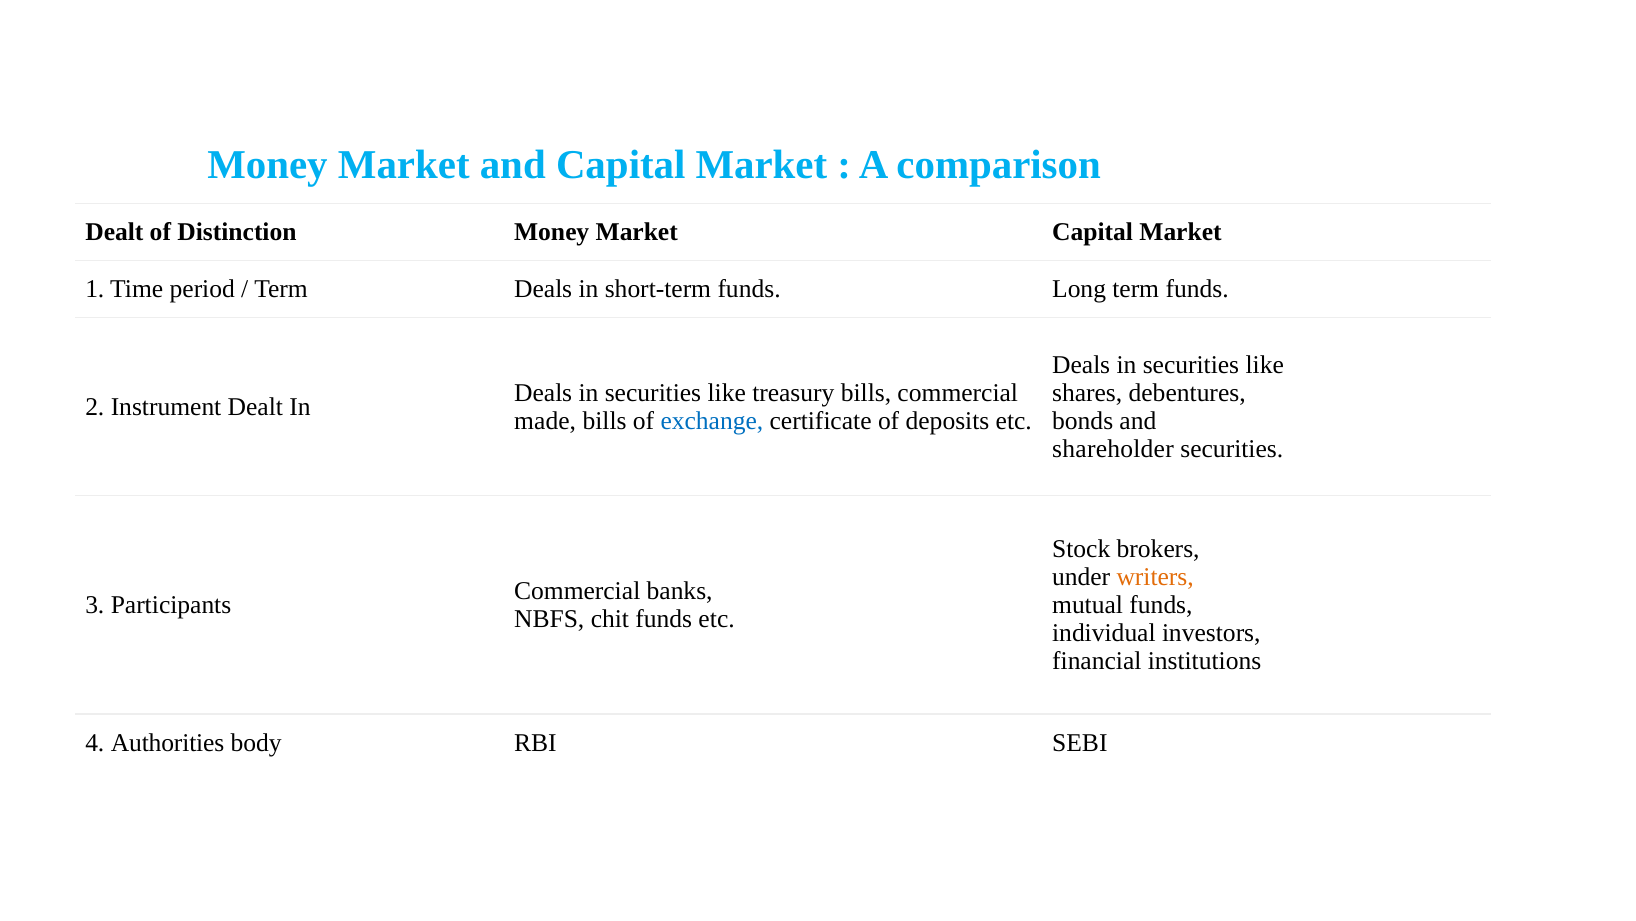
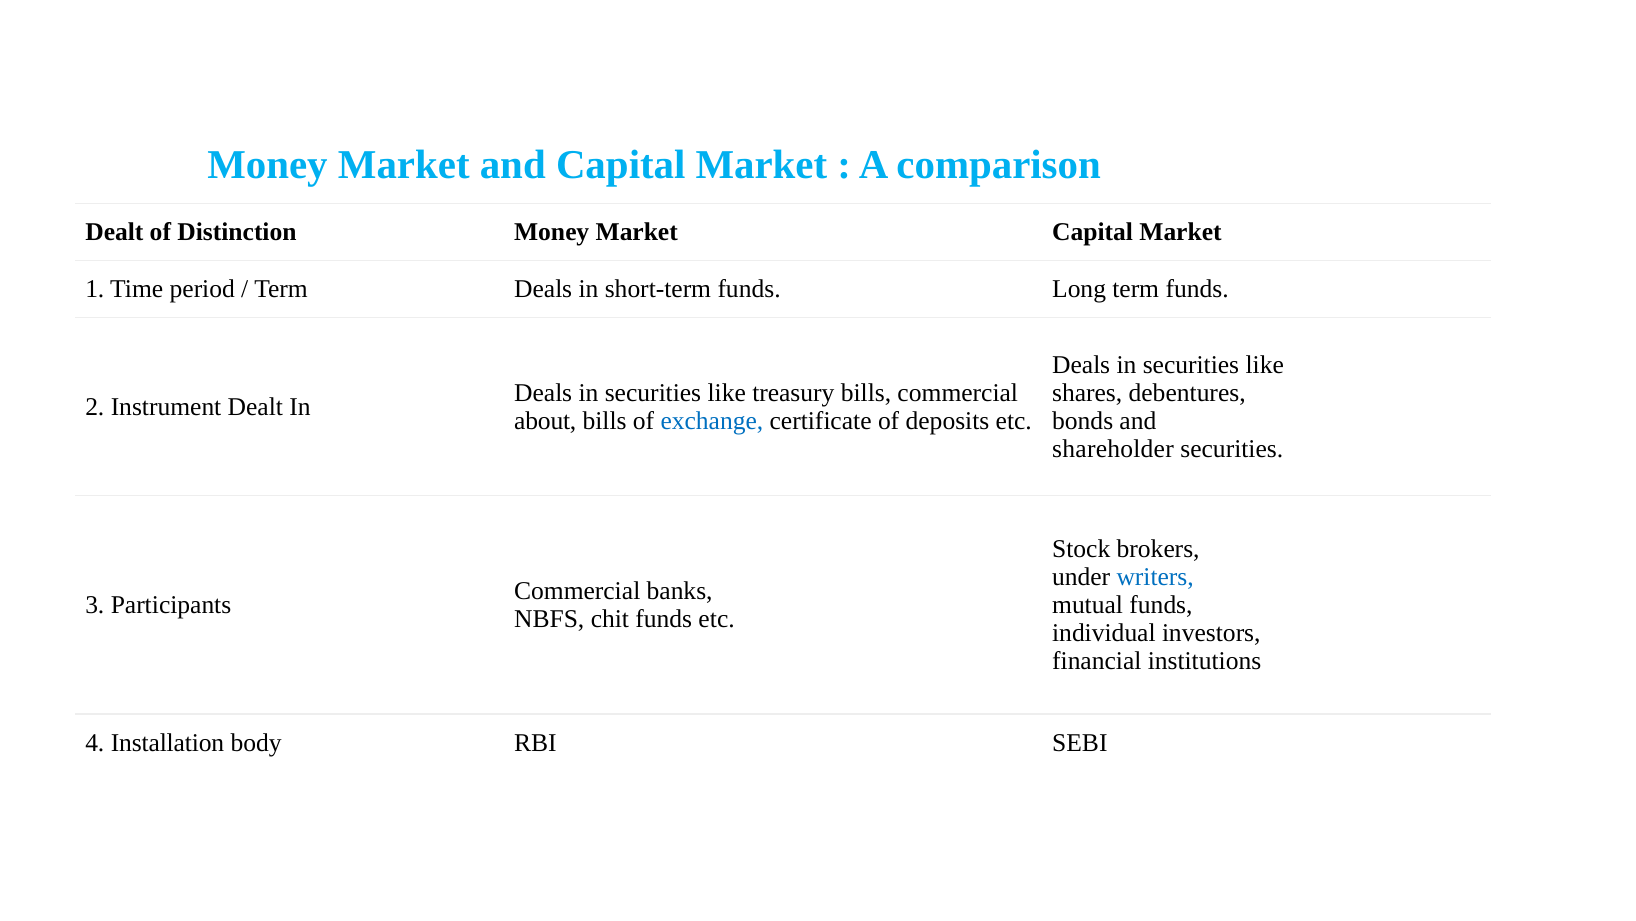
made: made -> about (545, 421)
writers colour: orange -> blue (1155, 576)
Authorities: Authorities -> Installation (168, 742)
